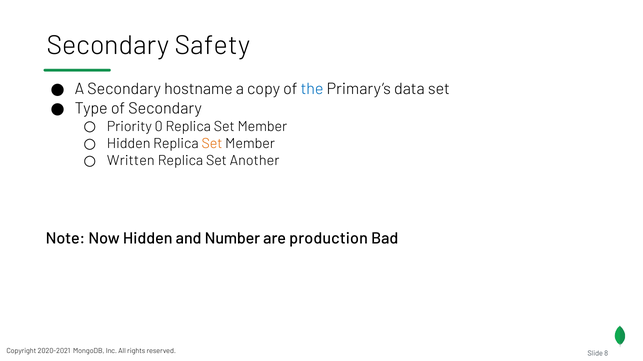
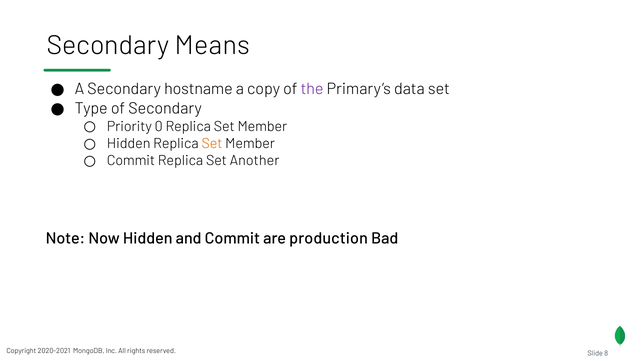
Safety: Safety -> Means (212, 46)
the colour: blue -> purple (312, 89)
Written: Written -> Commit (131, 161)
and Number: Number -> Commit (232, 239)
